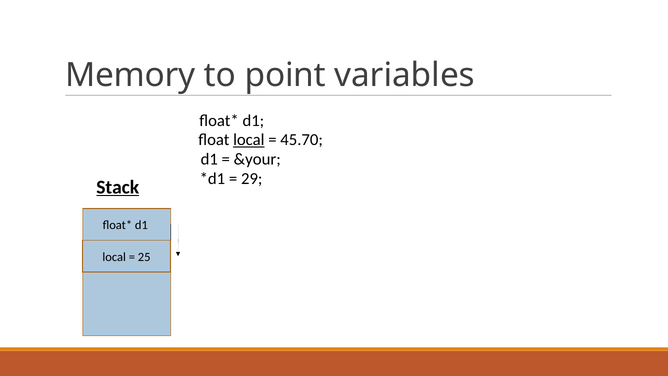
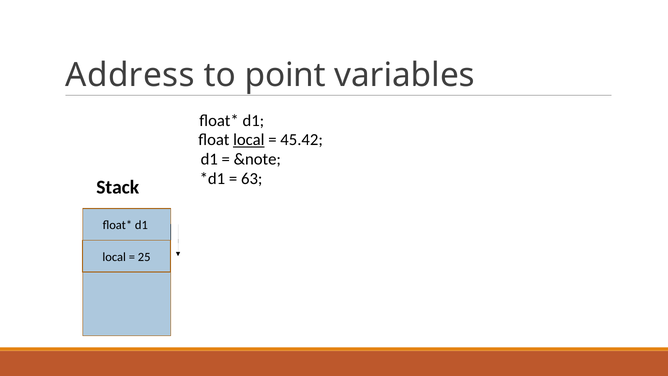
Memory: Memory -> Address (130, 75)
45.70: 45.70 -> 45.42 (302, 140)
&your: &your -> &note (257, 159)
29: 29 -> 63 (252, 179)
Stack underline: present -> none (118, 187)
